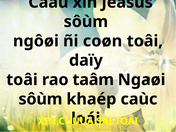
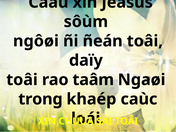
coøn: coøn -> ñeán (103, 41)
sôùm: sôùm -> trong (40, 99)
